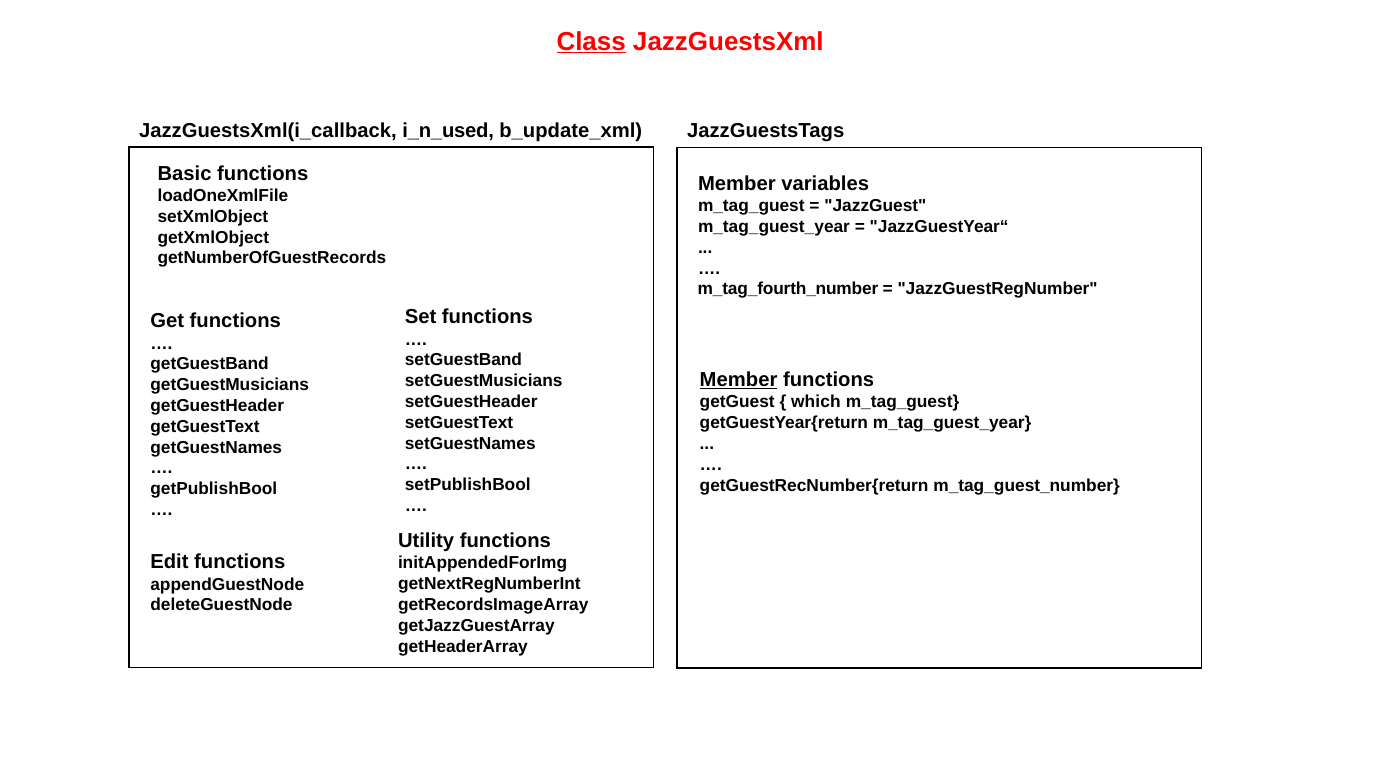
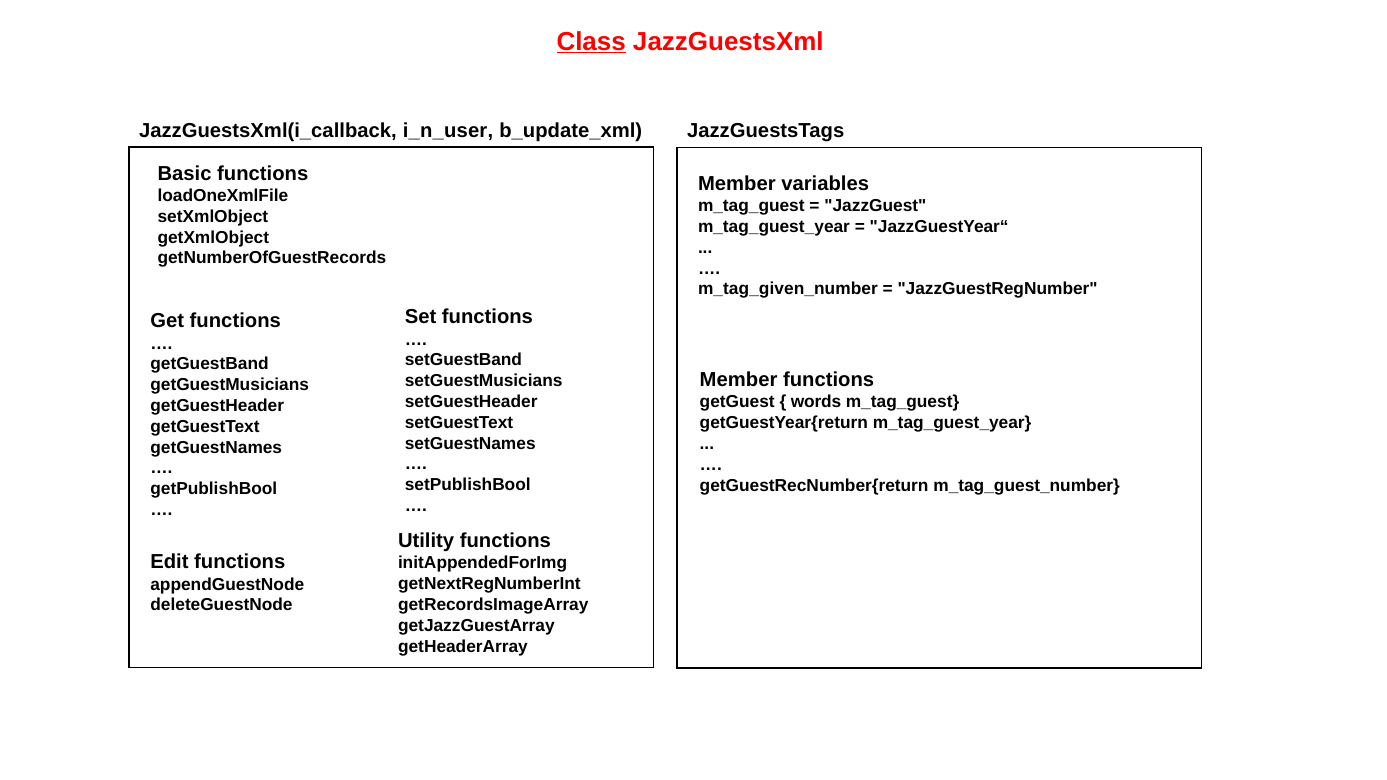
i_n_used: i_n_used -> i_n_user (448, 131)
m_tag_fourth_number: m_tag_fourth_number -> m_tag_given_number (788, 289)
Member underline: present -> none (739, 380)
which: which -> words (816, 402)
